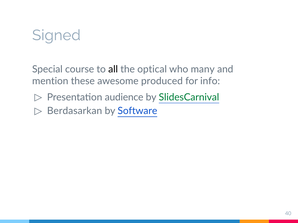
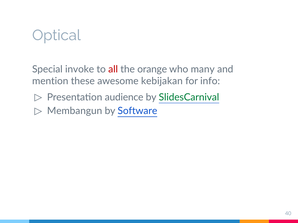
Signed: Signed -> Optical (56, 35)
course: course -> invoke (80, 69)
all colour: black -> red (113, 69)
optical: optical -> orange (152, 69)
produced: produced -> kebijakan (162, 81)
Berdasarkan: Berdasarkan -> Membangun (75, 111)
